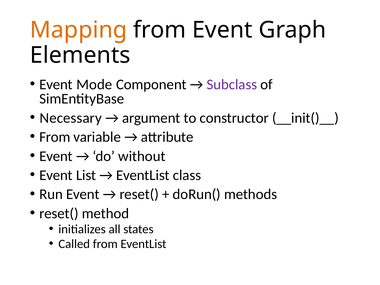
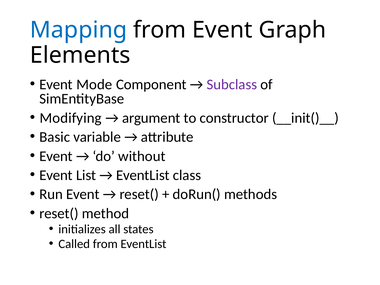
Mapping colour: orange -> blue (79, 30)
Necessary: Necessary -> Modifying (71, 118)
From: From -> Basic (55, 137)
